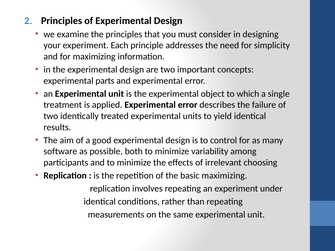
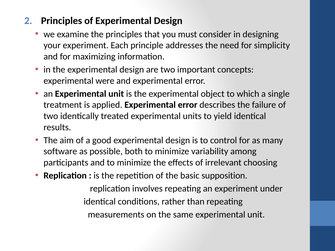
parts: parts -> were (105, 81)
basic maximizing: maximizing -> supposition (224, 176)
